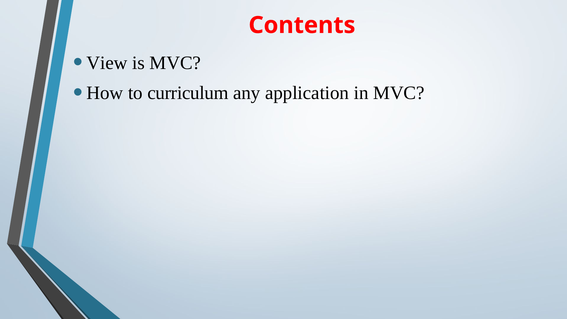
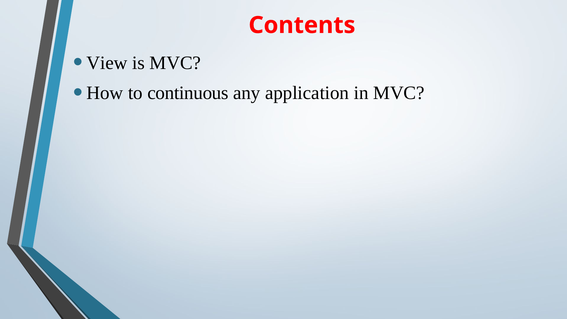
curriculum: curriculum -> continuous (188, 93)
